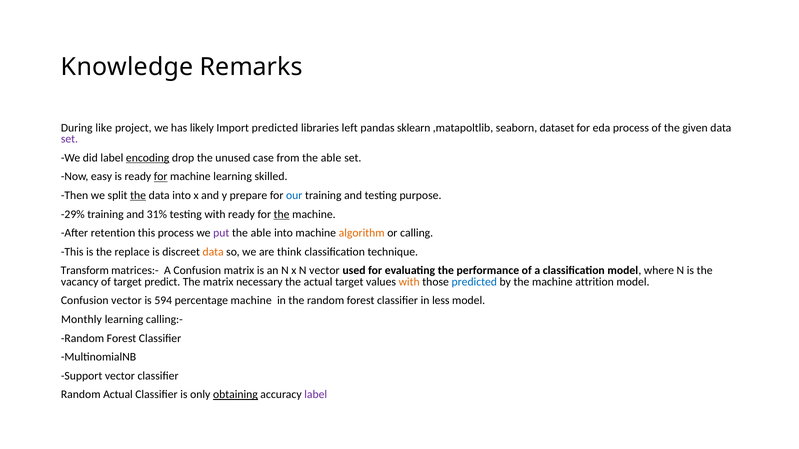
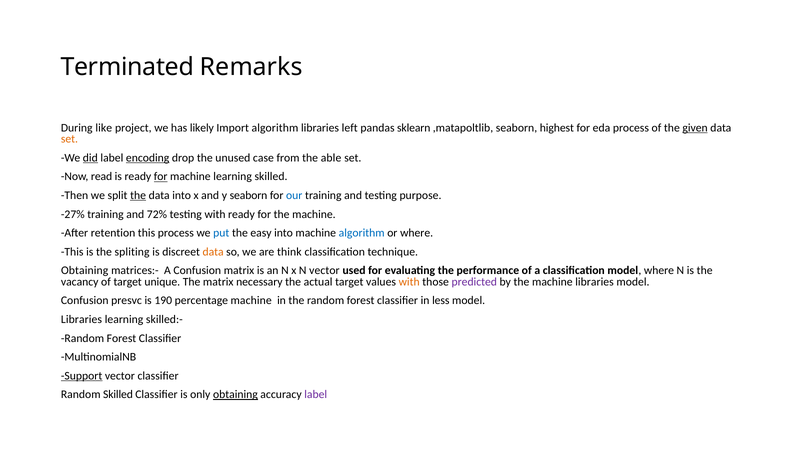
Knowledge: Knowledge -> Terminated (127, 67)
Import predicted: predicted -> algorithm (275, 128)
dataset: dataset -> highest (557, 128)
given underline: none -> present (695, 128)
set colour: purple -> orange (69, 139)
did underline: none -> present (90, 158)
easy: easy -> read (102, 177)
y prepare: prepare -> seaborn (249, 196)
-29%: -29% -> -27% (73, 214)
31%: 31% -> 72% (157, 214)
the underline: present -> none (282, 214)
put colour: purple -> blue (221, 233)
able: able -> easy (261, 233)
algorithm colour: orange -> blue (362, 233)
or calling: calling -> where (417, 233)
replace: replace -> spliting (132, 252)
Transform: Transform -> Obtaining (85, 271)
predict: predict -> unique (162, 282)
predicted colour: blue -> purple (474, 282)
machine attrition: attrition -> libraries (595, 282)
Confusion vector: vector -> presvc (127, 301)
594: 594 -> 190 (163, 301)
Monthly: Monthly -> Libraries (81, 320)
calling:-: calling:- -> skilled:- (164, 320)
Support underline: none -> present (82, 376)
Random Actual: Actual -> Skilled (118, 395)
